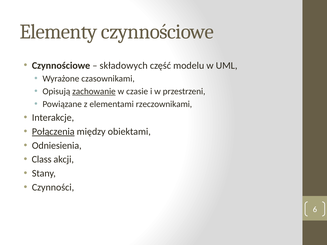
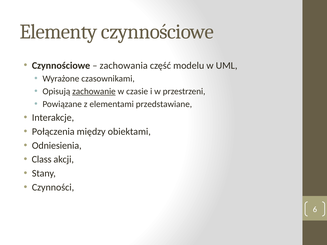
składowych: składowych -> zachowania (124, 66)
rzeczownikami: rzeczownikami -> przedstawiane (164, 104)
Połączenia underline: present -> none (53, 132)
